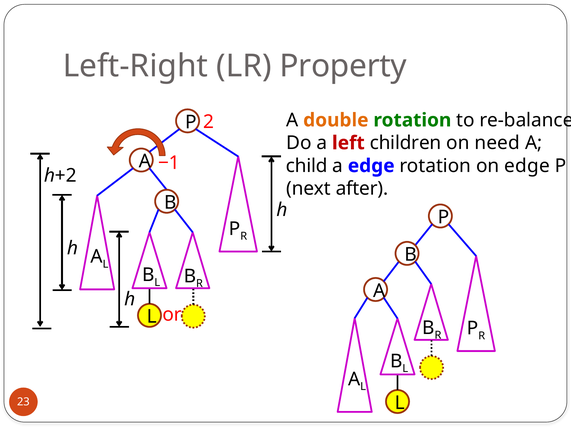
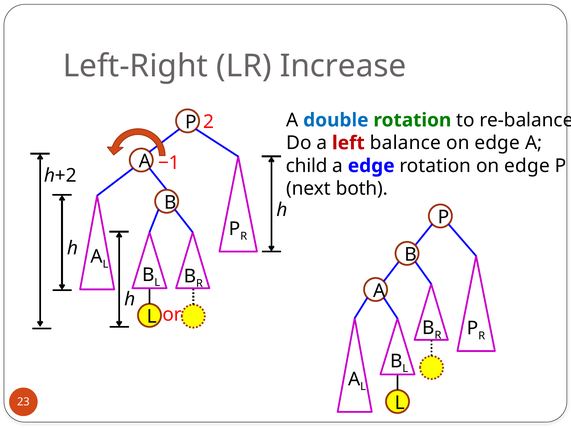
Property: Property -> Increase (343, 66)
double colour: orange -> blue (336, 120)
children: children -> balance (405, 143)
need: need -> edge (497, 143)
after: after -> both (362, 189)
